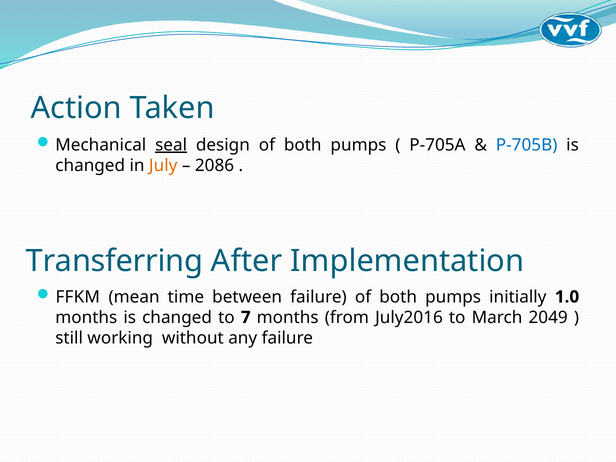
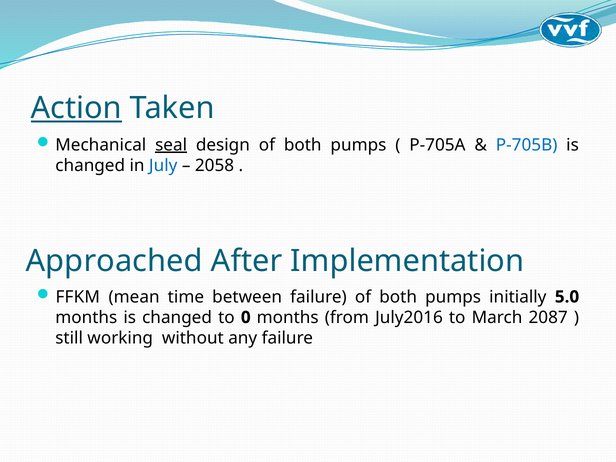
Action underline: none -> present (76, 108)
July colour: orange -> blue (163, 165)
2086: 2086 -> 2058 (215, 165)
Transferring: Transferring -> Approached (114, 261)
1.0: 1.0 -> 5.0 (567, 297)
7: 7 -> 0 (246, 317)
2049: 2049 -> 2087 (548, 317)
